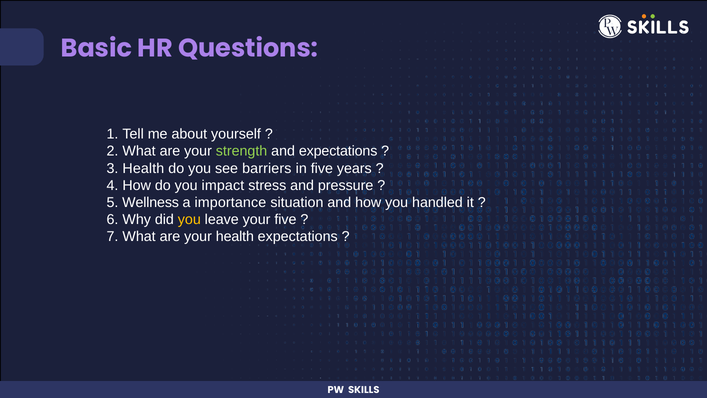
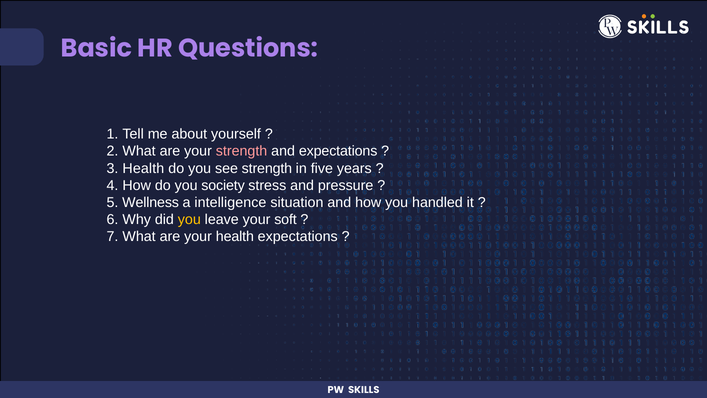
strength colour: light green -> pink (242, 151)
see barriers: barriers -> strength (267, 168)
impact: impact -> society (223, 185)
importance: importance -> intelligence (230, 202)
your five: five -> soft (286, 219)
